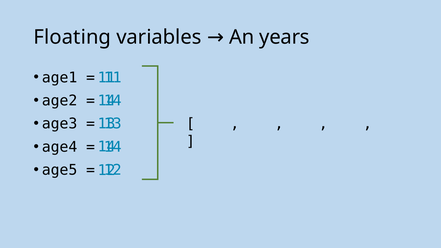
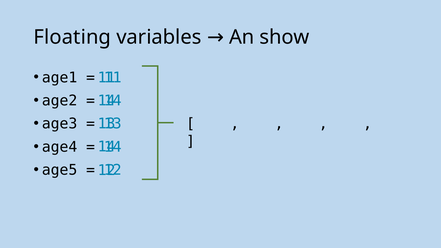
years: years -> show (284, 37)
